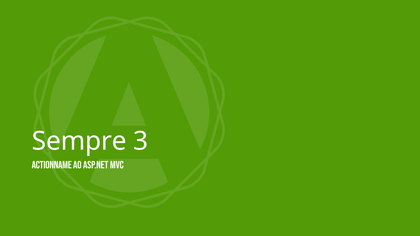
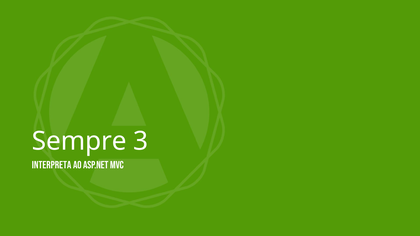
Actionname: Actionname -> Interpreta (52, 165)
